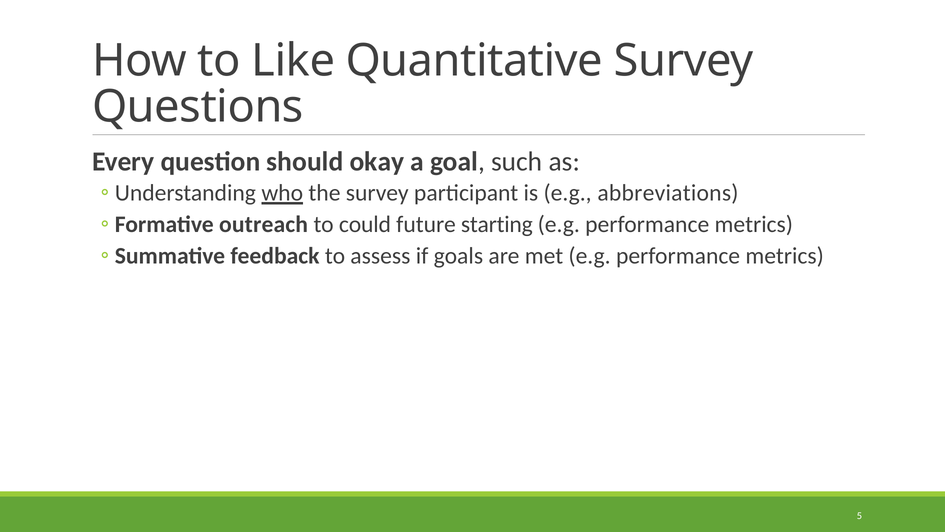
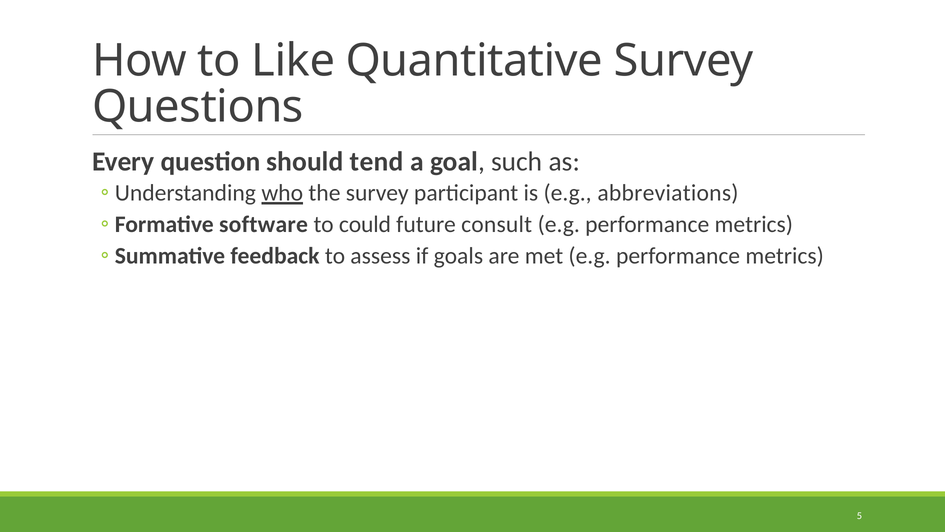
okay: okay -> tend (377, 161)
outreach: outreach -> software (263, 224)
starting: starting -> consult (497, 224)
